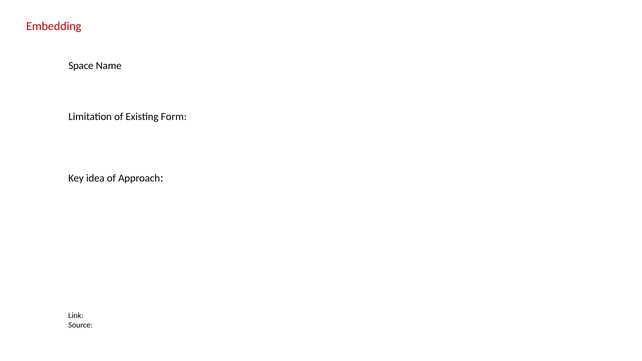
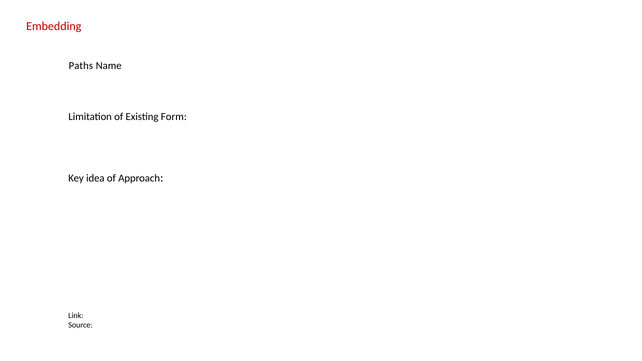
Space: Space -> Paths (81, 66)
